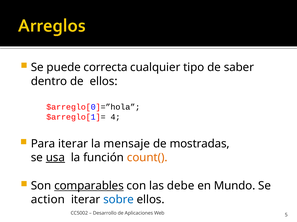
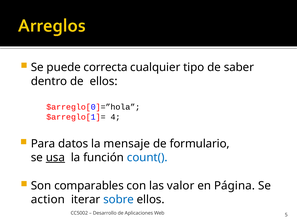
Para iterar: iterar -> datos (73, 144)
mostradas: mostradas -> formulario (200, 144)
count( colour: orange -> blue (147, 158)
comparables underline: present -> none (89, 186)
debe: debe -> valor (181, 186)
Mundo: Mundo -> Página (235, 186)
